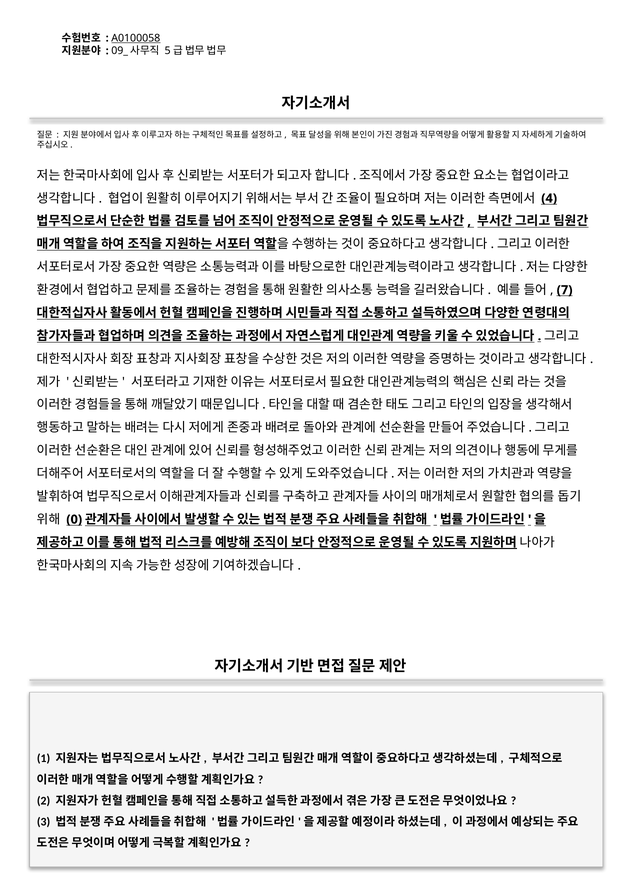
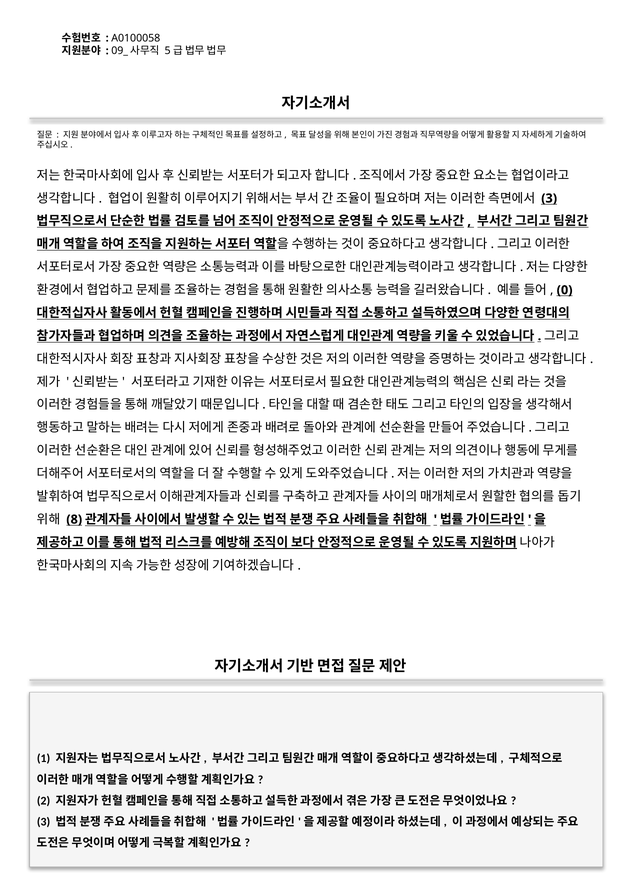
A0100058 underline: present -> none (136, 38)
4: 4 -> 3 (549, 198)
7: 7 -> 0 (565, 290)
0: 0 -> 8 (74, 519)
